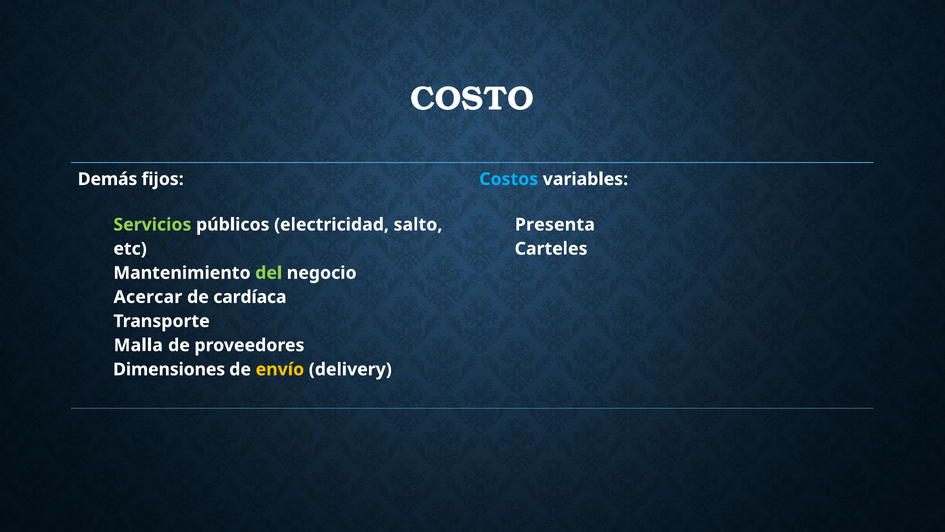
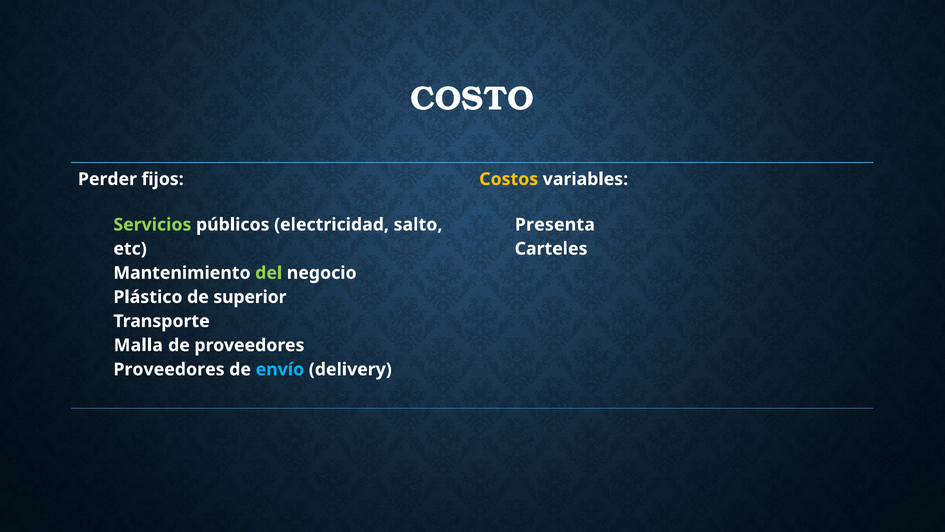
Demás: Demás -> Perder (107, 179)
Costos colour: light blue -> yellow (509, 179)
Acercar: Acercar -> Plástico (148, 297)
cardíaca: cardíaca -> superior (250, 297)
Dimensiones: Dimensiones -> Proveedores (169, 369)
envío colour: yellow -> light blue (280, 369)
